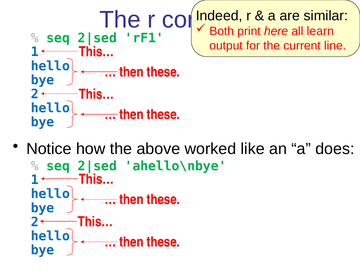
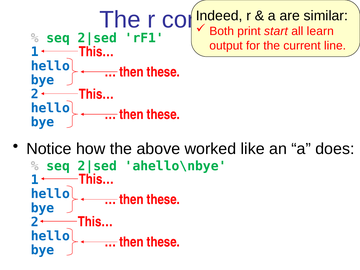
here: here -> start (276, 31)
